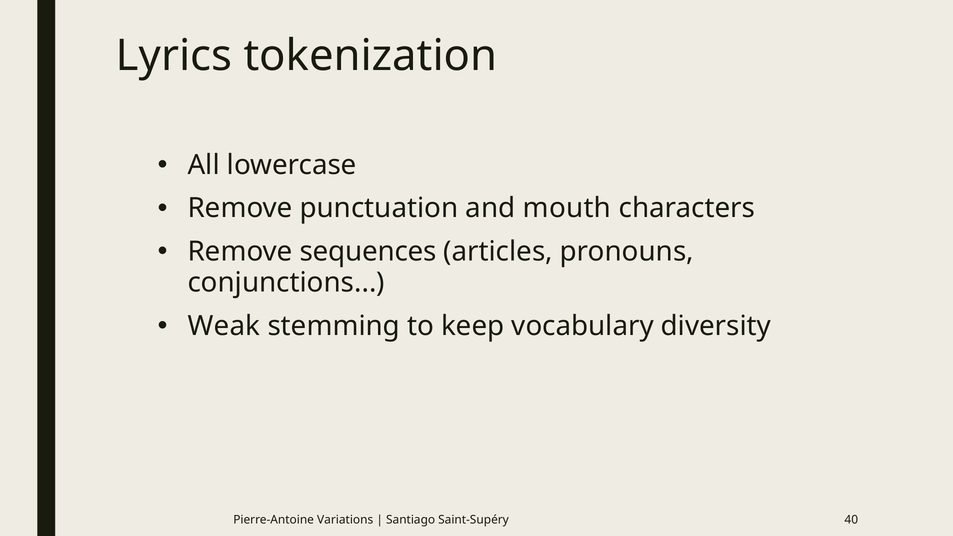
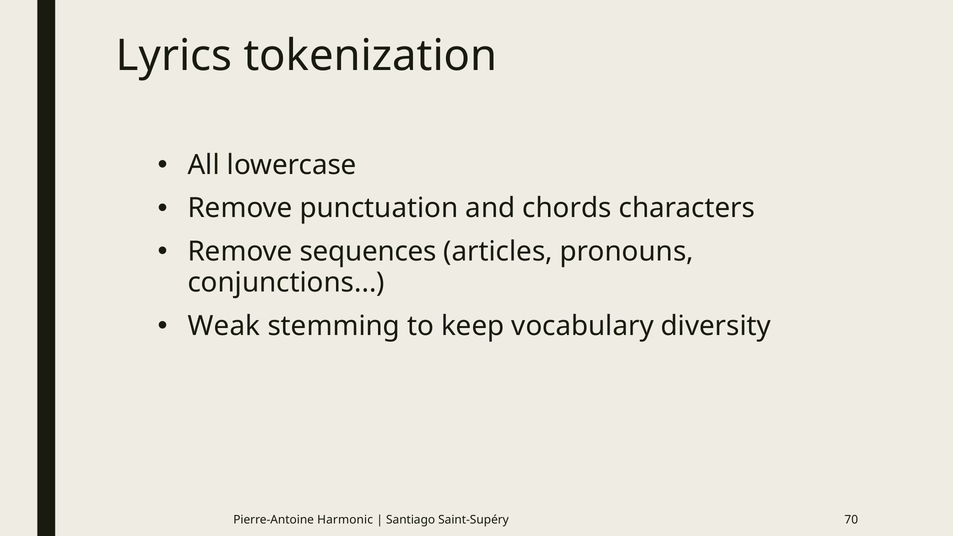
mouth: mouth -> chords (567, 208)
Variations: Variations -> Harmonic (345, 520)
40: 40 -> 70 (851, 520)
